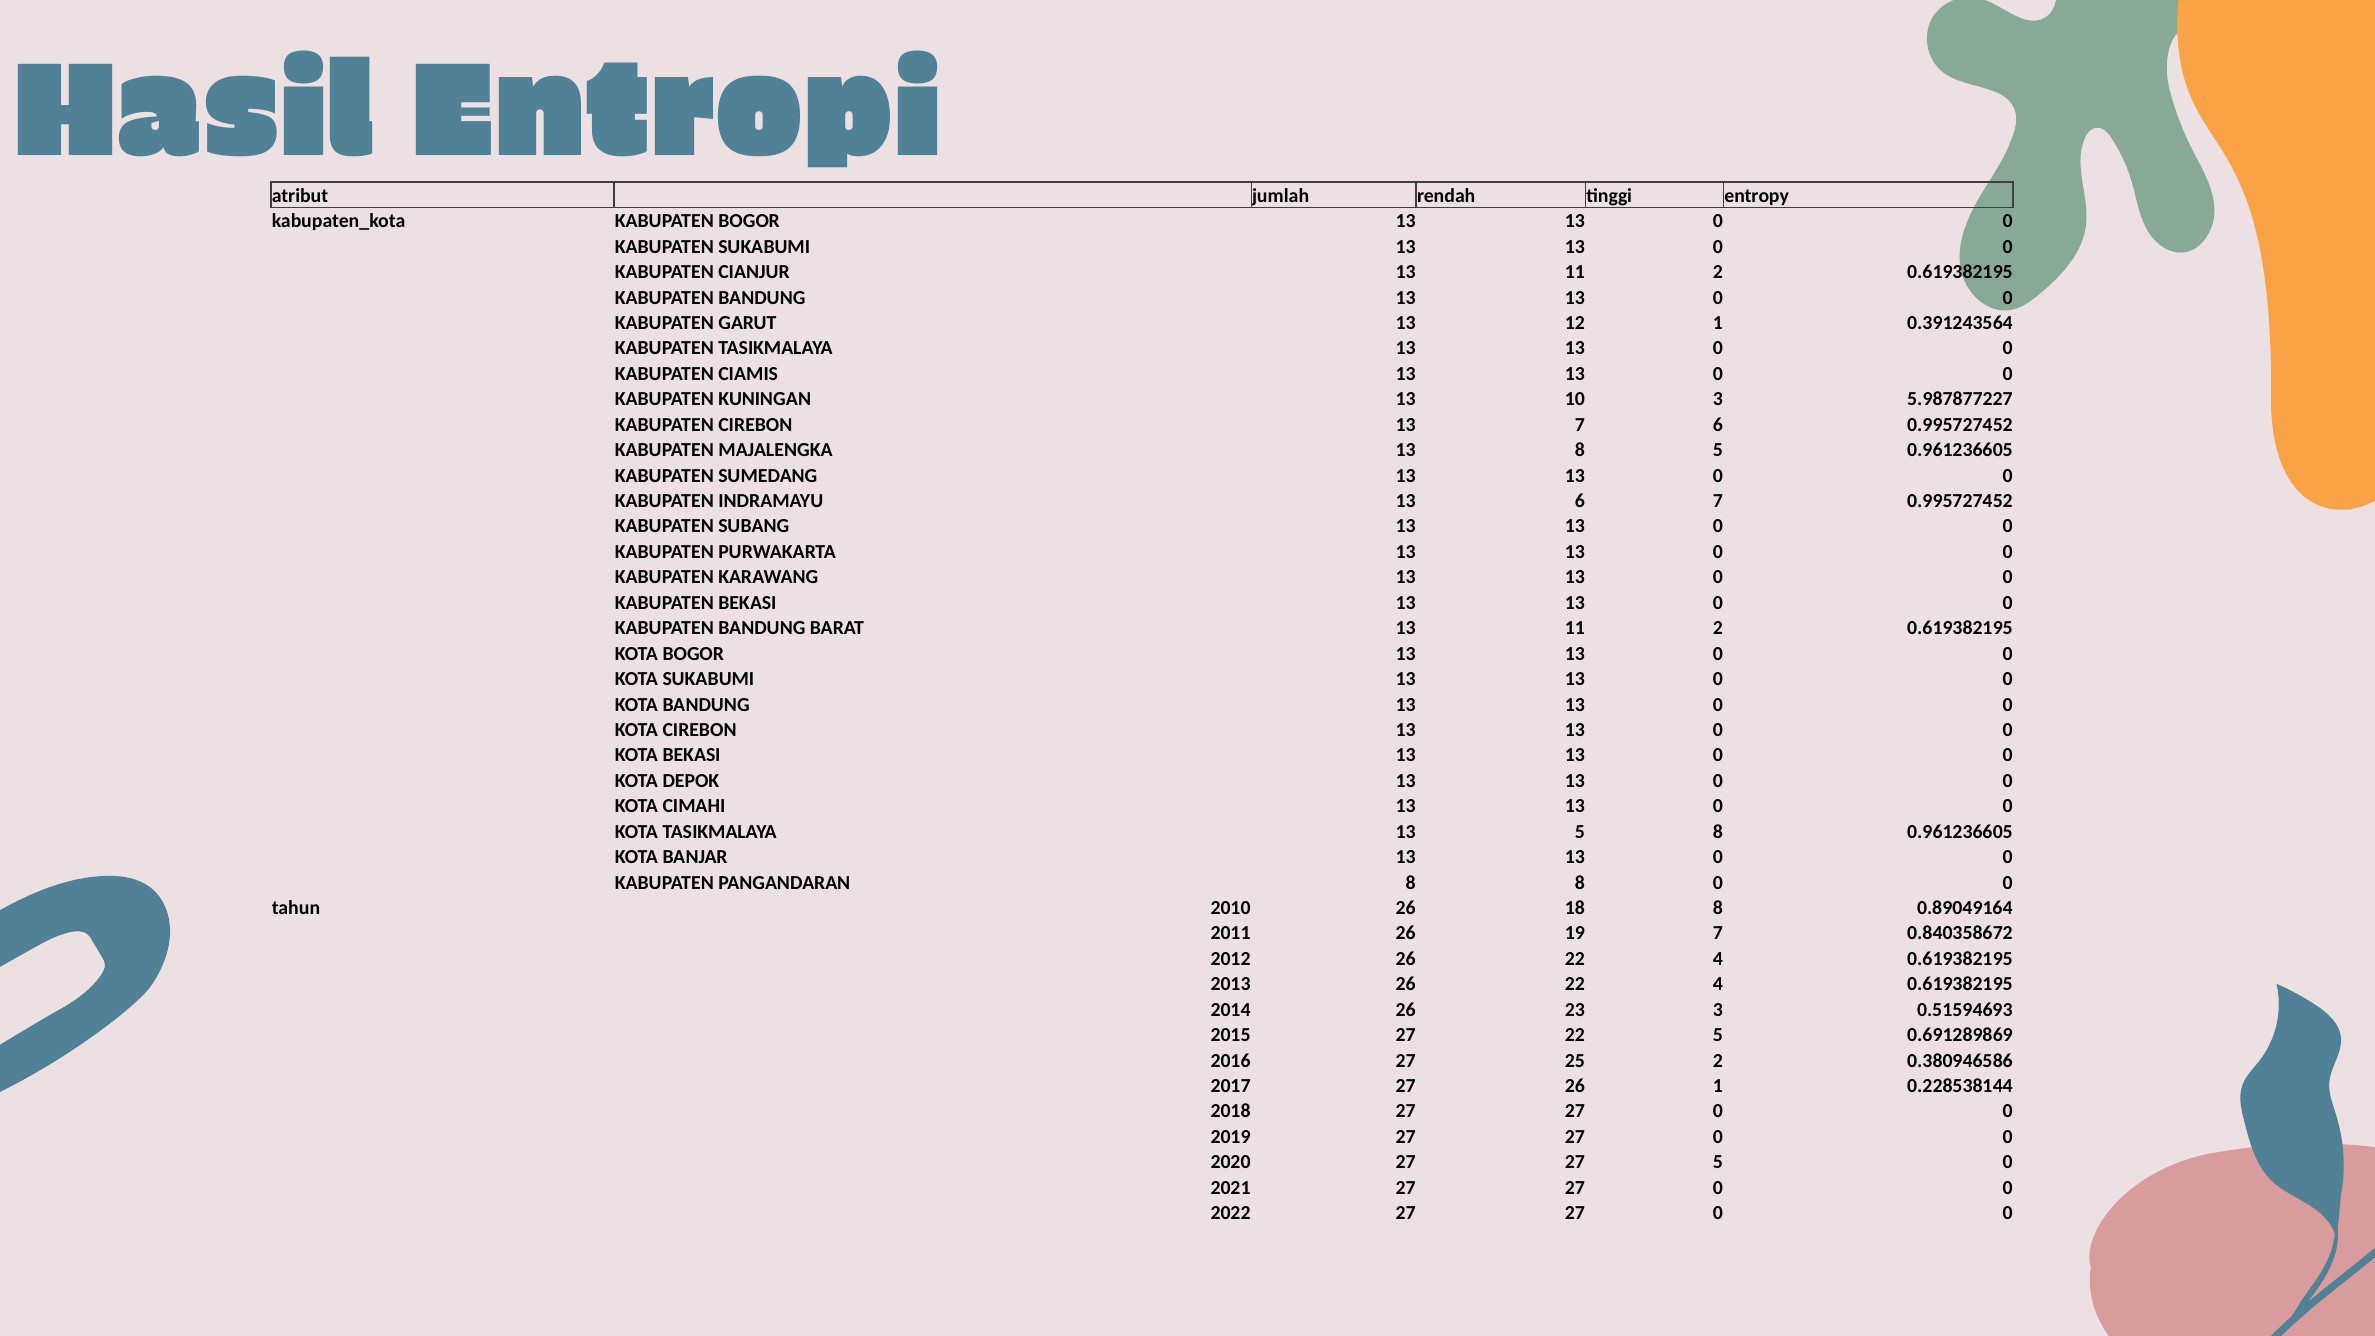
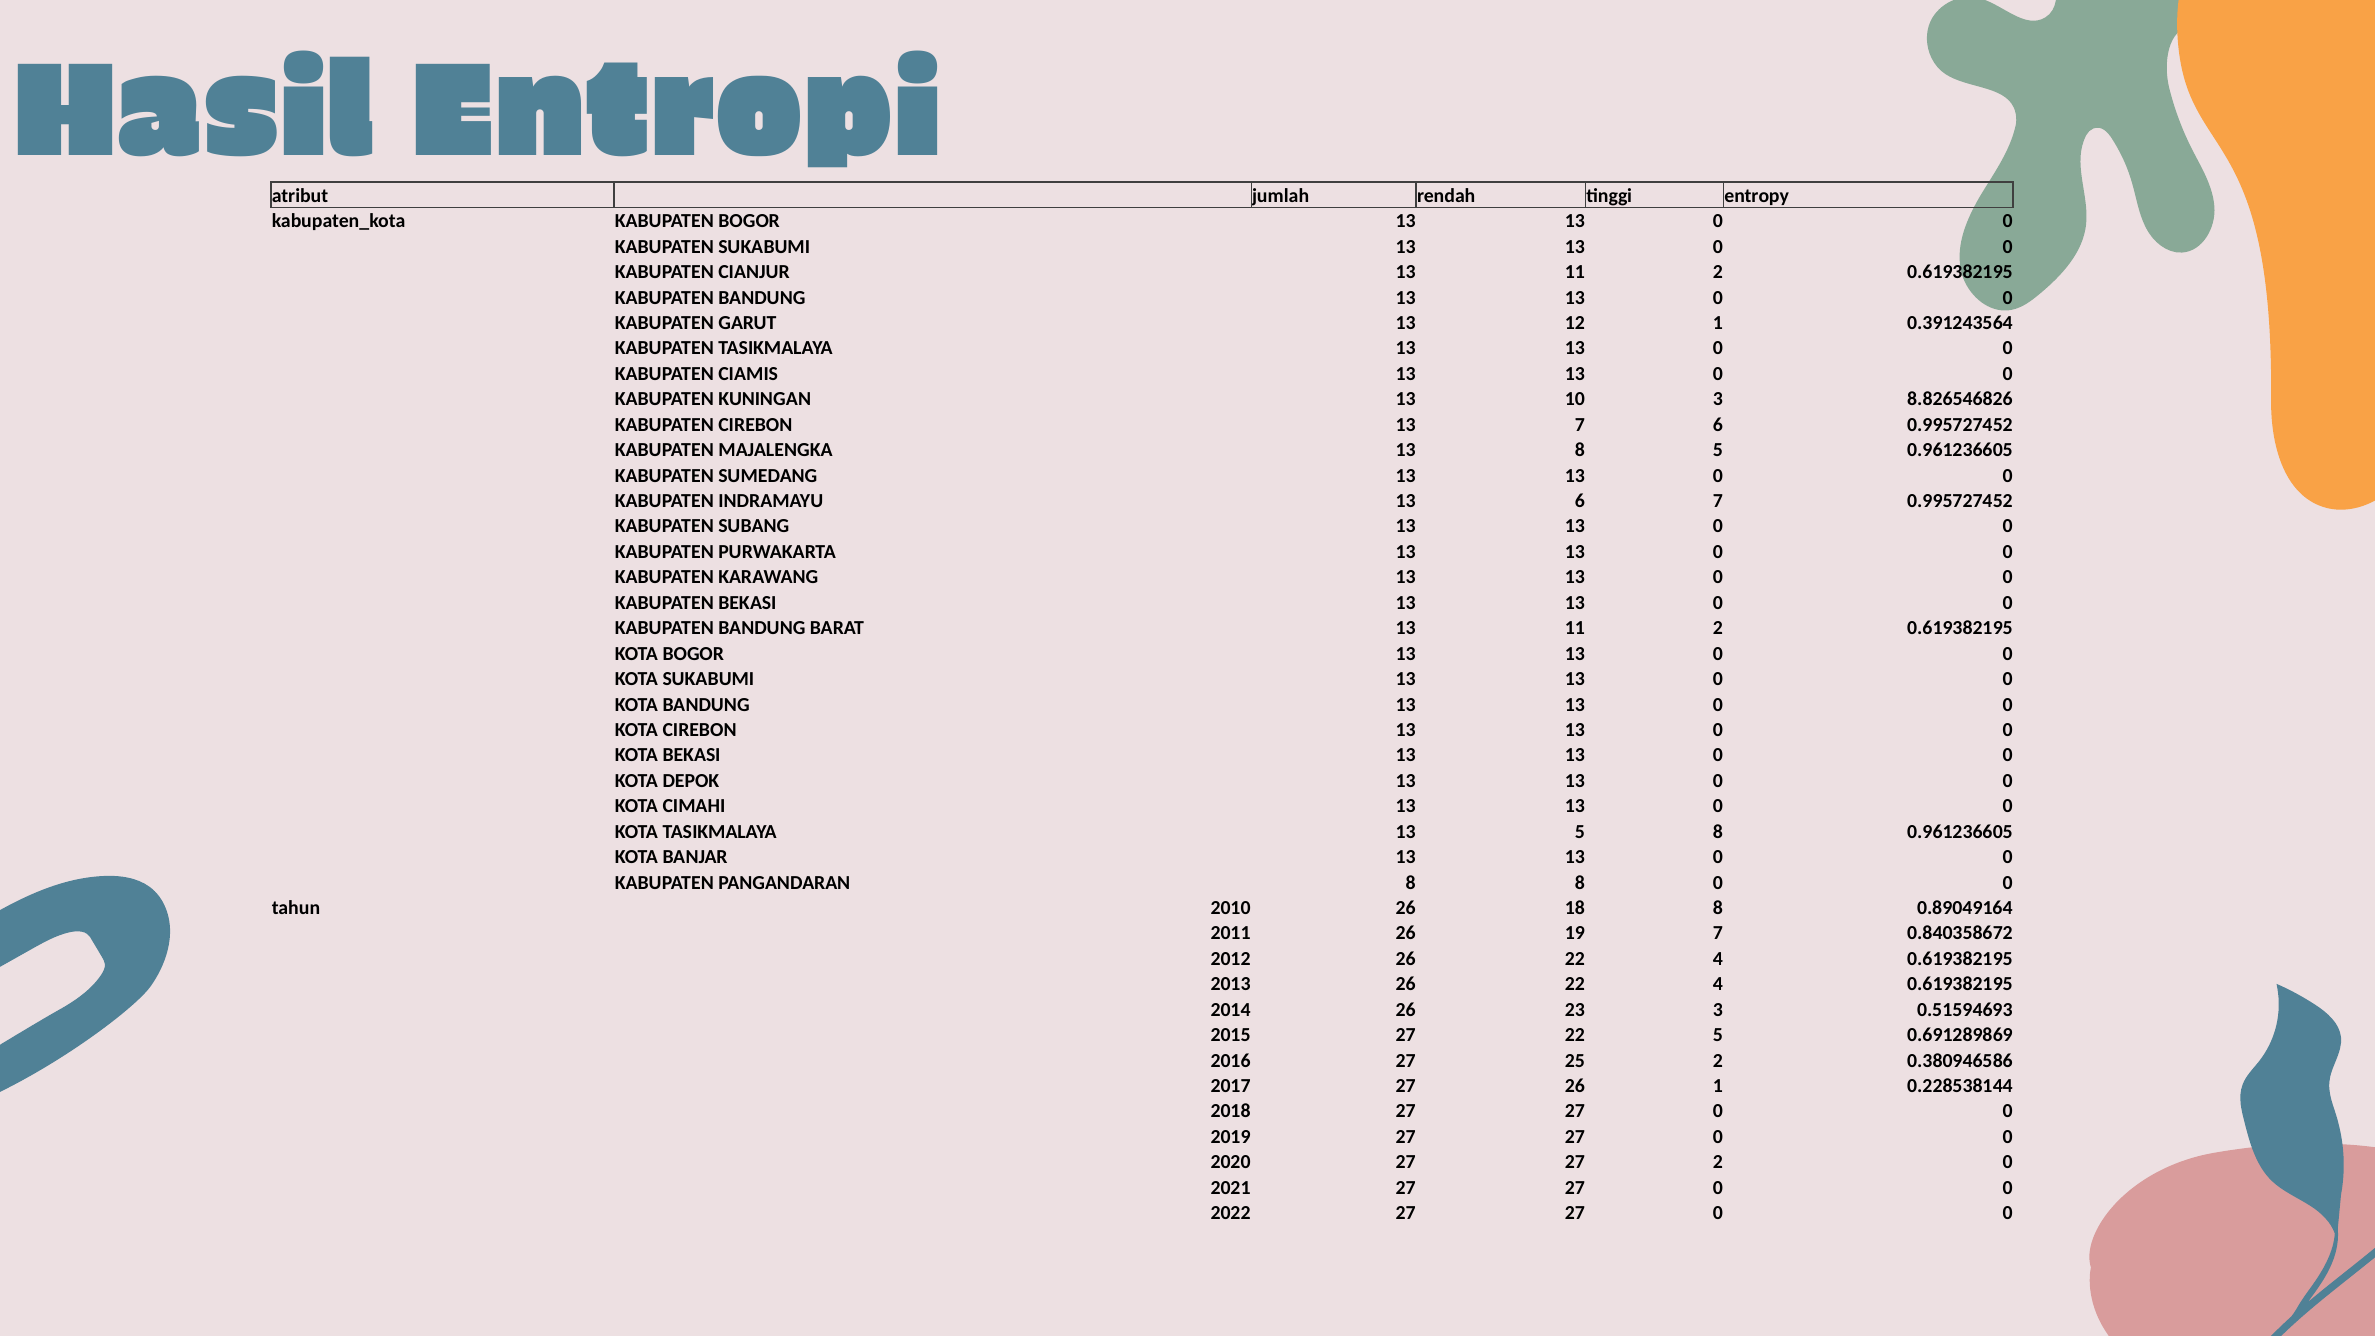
5.987877227: 5.987877227 -> 8.826546826 (1960, 399)
27 5: 5 -> 2 (1718, 1162)
